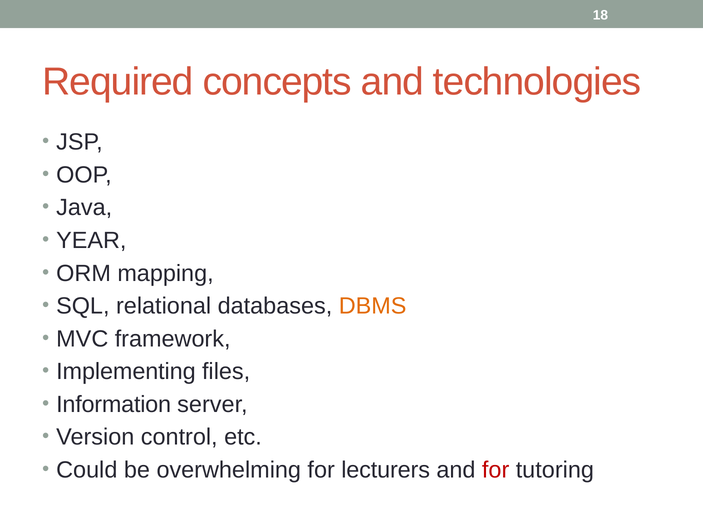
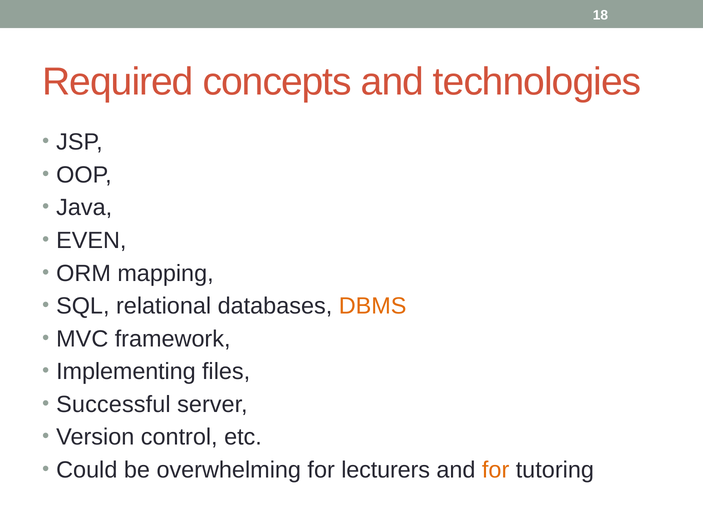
YEAR: YEAR -> EVEN (91, 241)
Information: Information -> Successful (113, 405)
for colour: red -> orange (496, 470)
